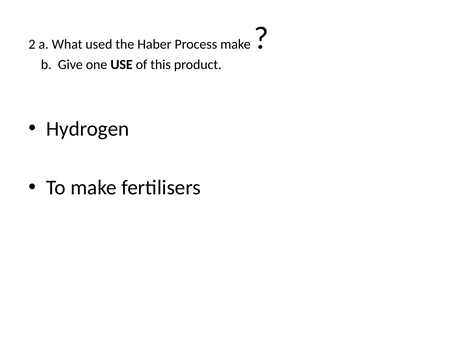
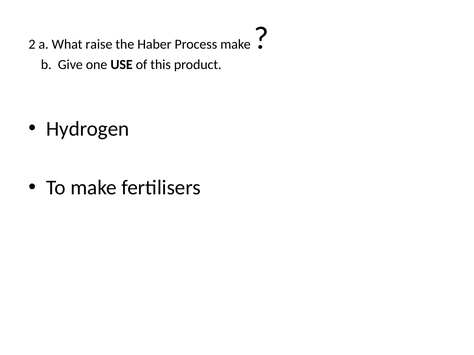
used: used -> raise (99, 44)
